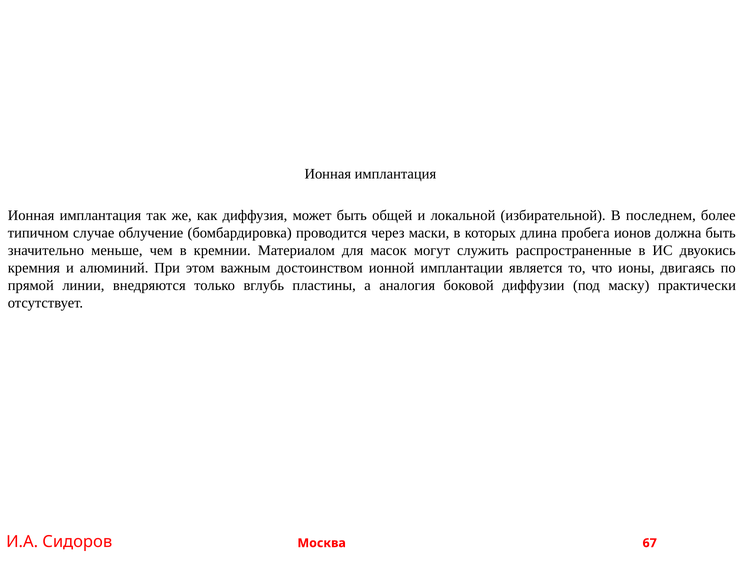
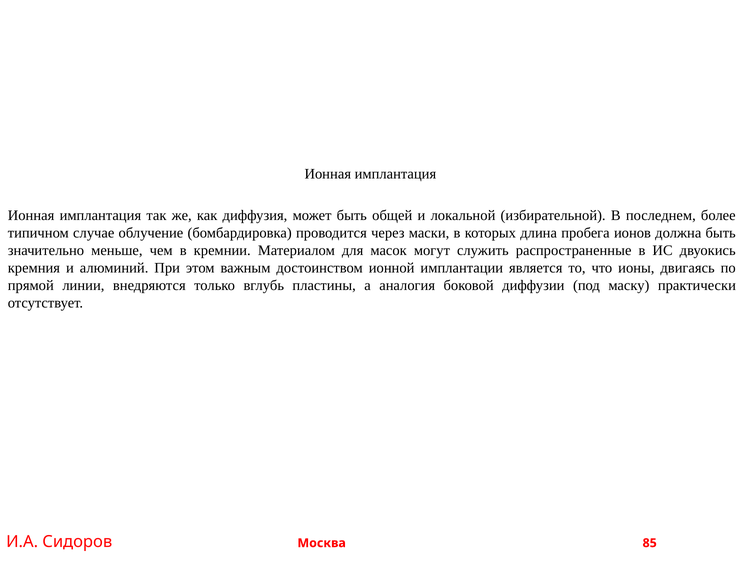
67: 67 -> 85 (650, 542)
